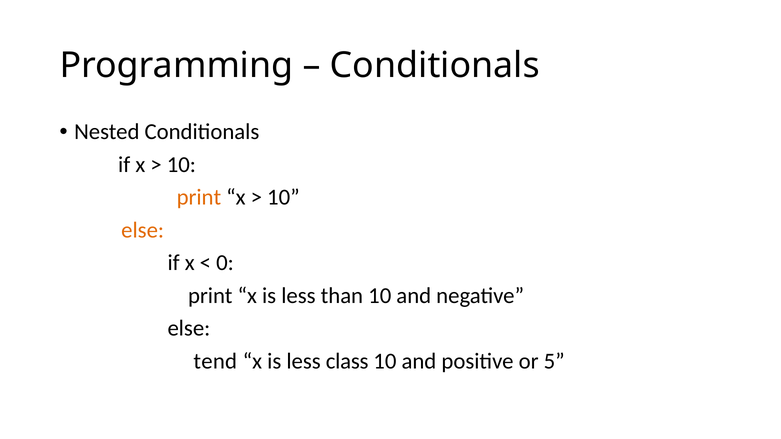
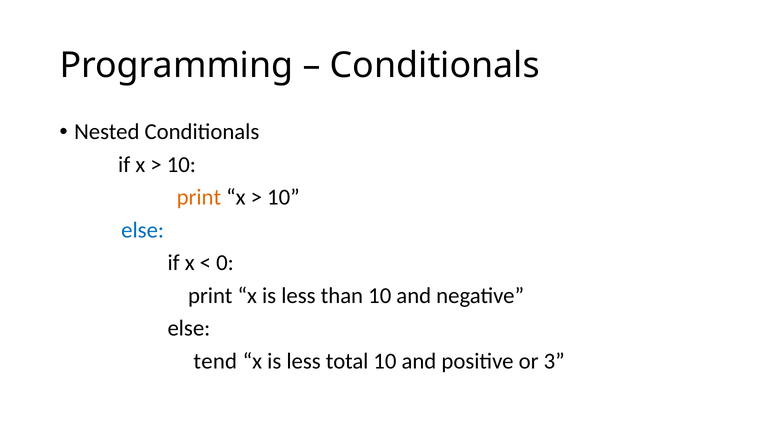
else colour: orange -> blue (143, 230)
class: class -> total (347, 361)
5: 5 -> 3 (554, 361)
